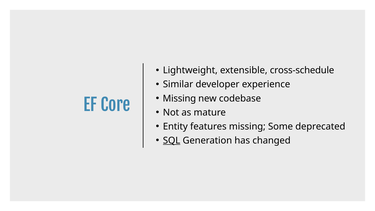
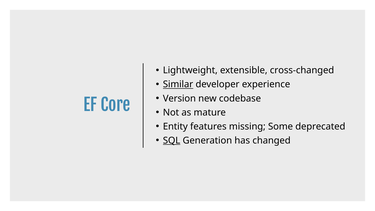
cross-schedule: cross-schedule -> cross-changed (302, 70)
Similar underline: none -> present (178, 84)
Missing: Missing -> Version (179, 98)
